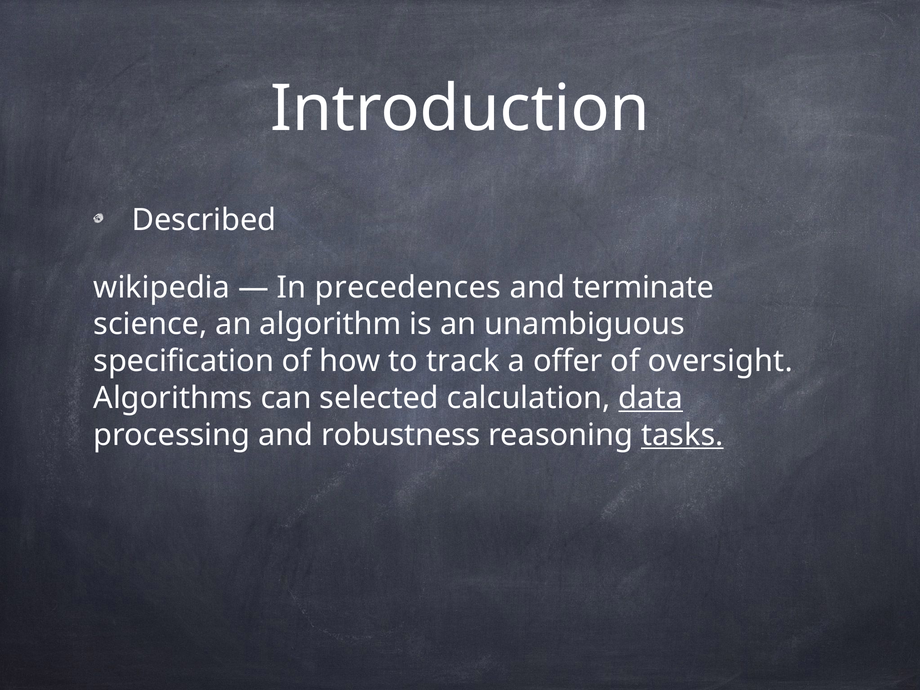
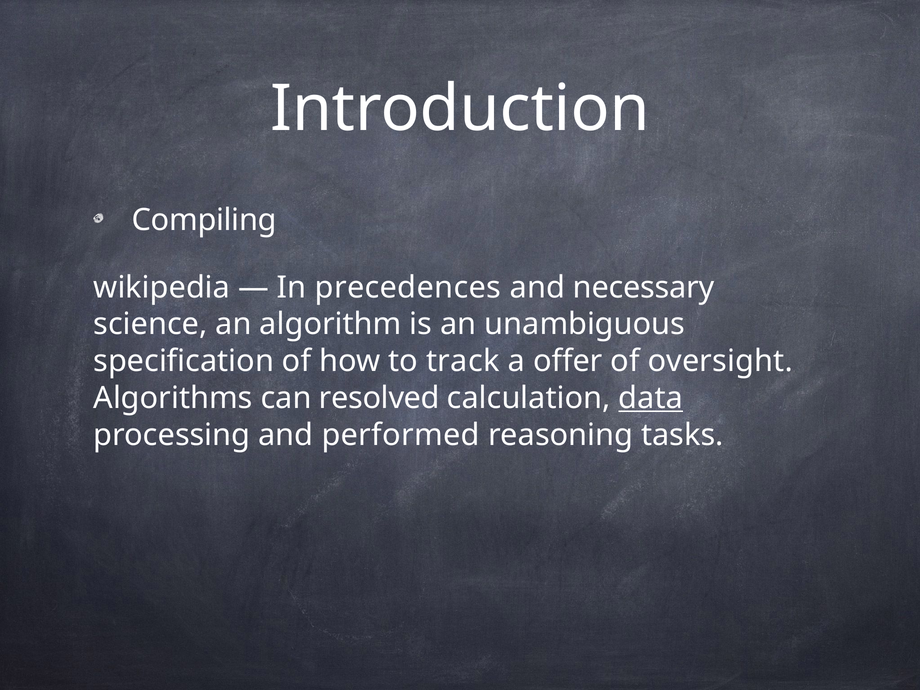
Described: Described -> Compiling (204, 220)
terminate: terminate -> necessary (644, 287)
selected: selected -> resolved (379, 398)
robustness: robustness -> performed (401, 435)
tasks underline: present -> none (682, 435)
